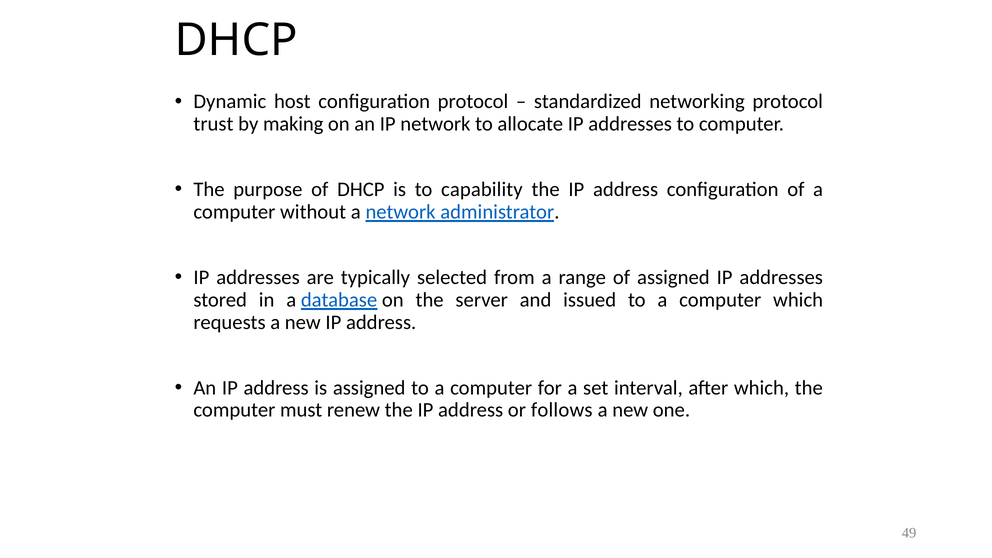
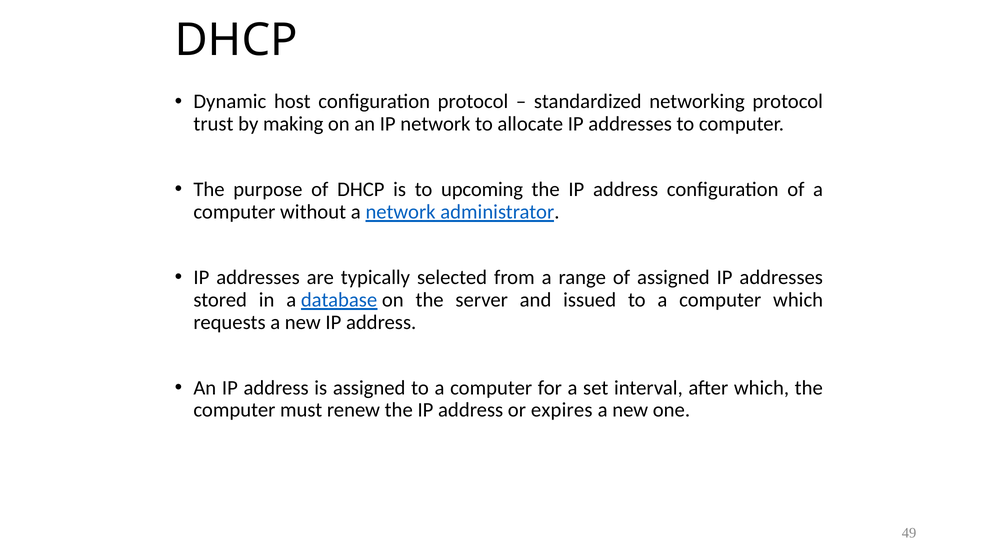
capability: capability -> upcoming (482, 189)
follows: follows -> expires (562, 410)
